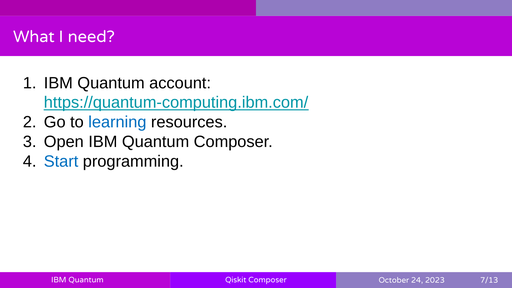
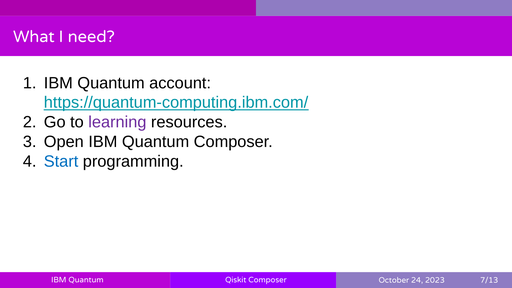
learning colour: blue -> purple (117, 122)
